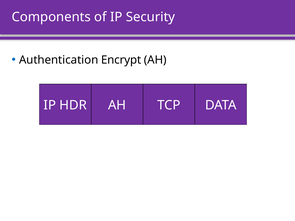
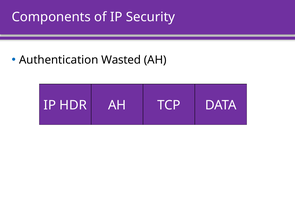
Encrypt: Encrypt -> Wasted (121, 60)
